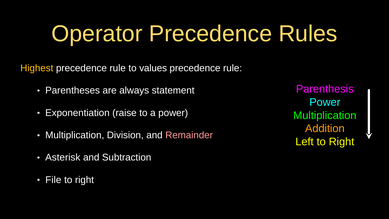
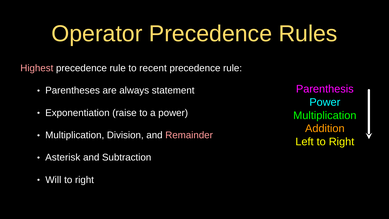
Highest colour: yellow -> pink (37, 68)
values: values -> recent (153, 68)
File: File -> Will (53, 180)
